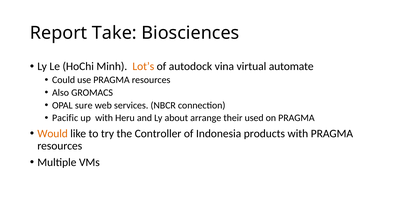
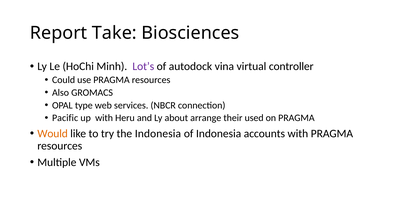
Lot’s colour: orange -> purple (143, 66)
automate: automate -> controller (291, 66)
sure: sure -> type (84, 105)
the Controller: Controller -> Indonesia (158, 134)
products: products -> accounts (264, 134)
